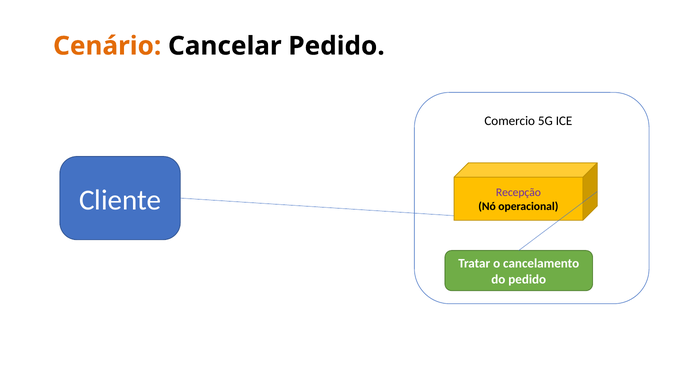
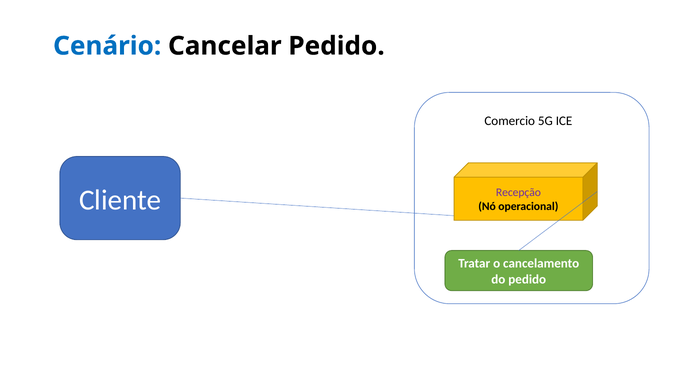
Cenário colour: orange -> blue (107, 46)
